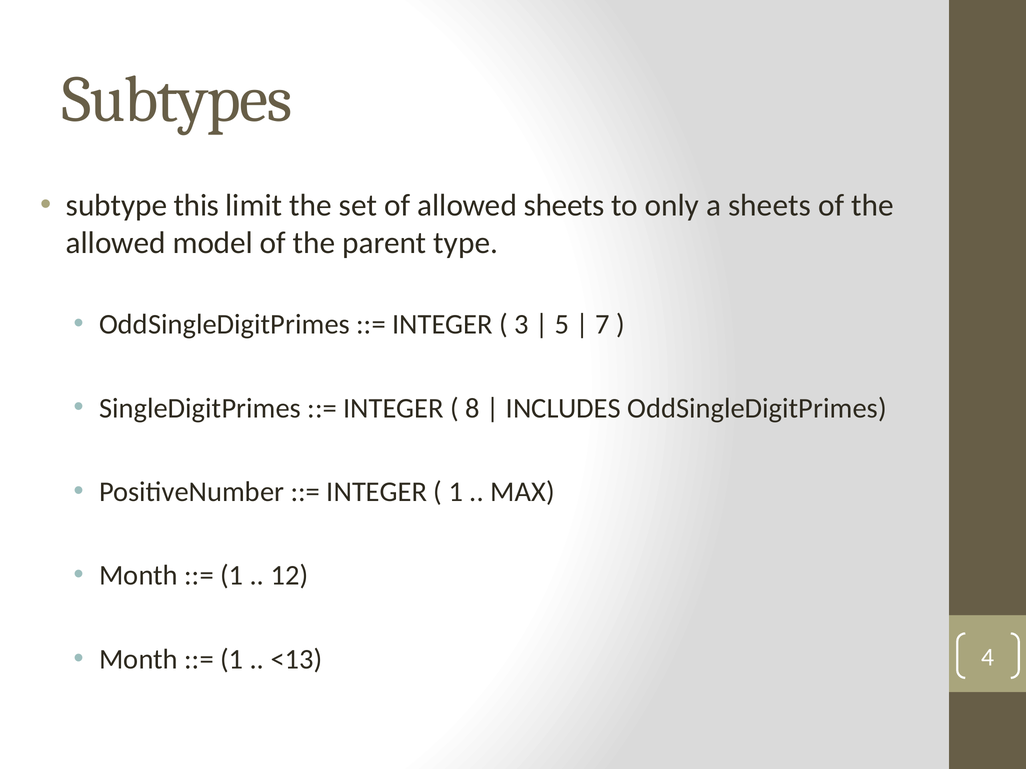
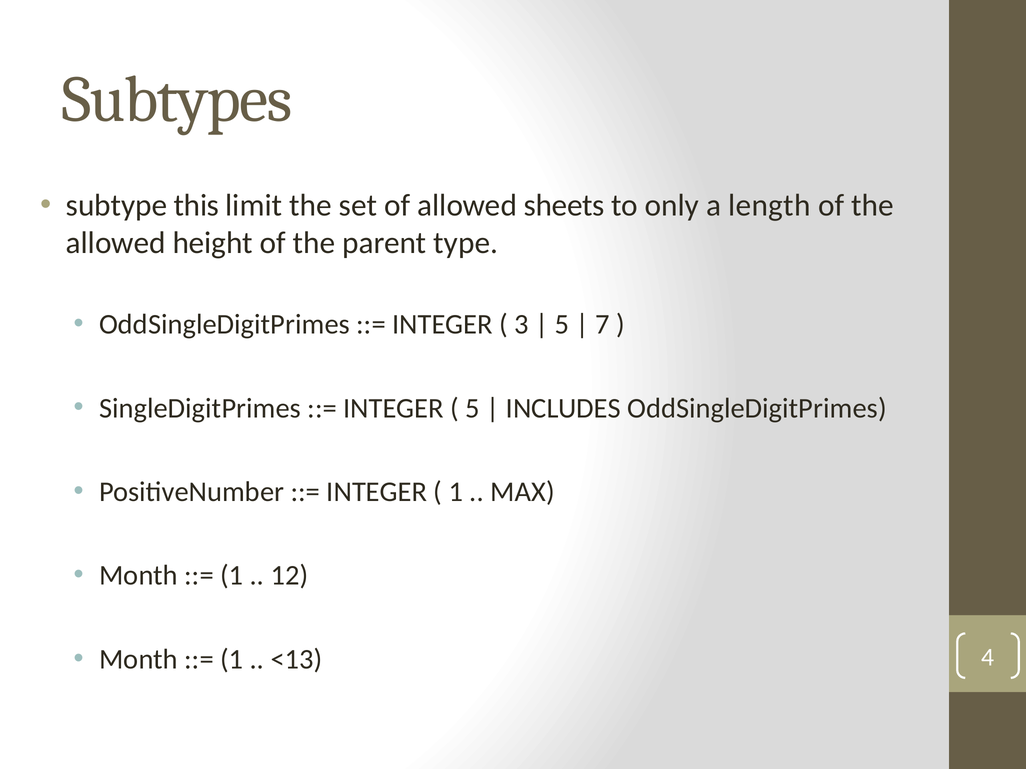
a sheets: sheets -> length (770, 206)
model: model -> height (213, 243)
8: 8 -> 5 (473, 408)
